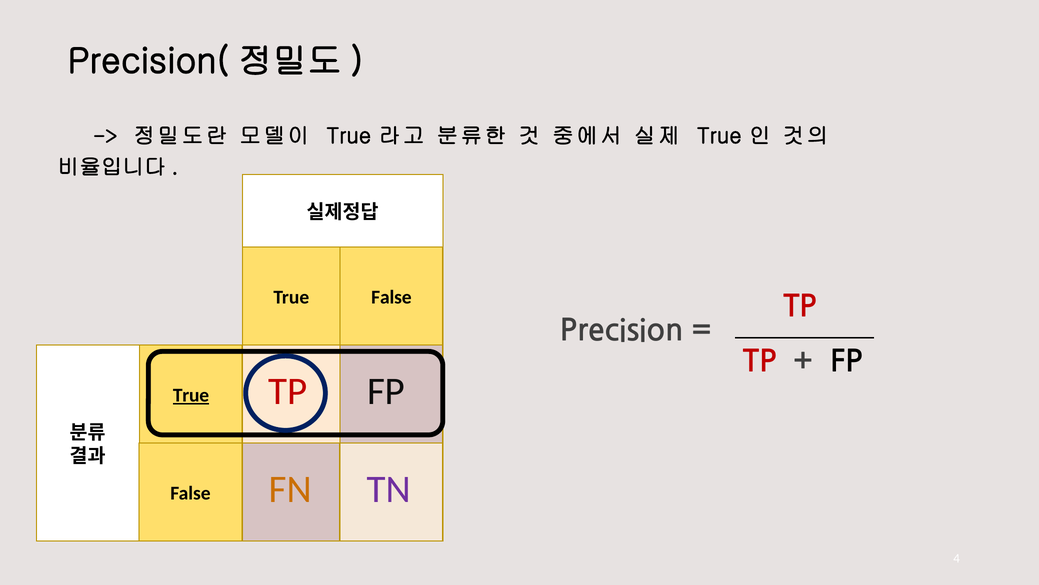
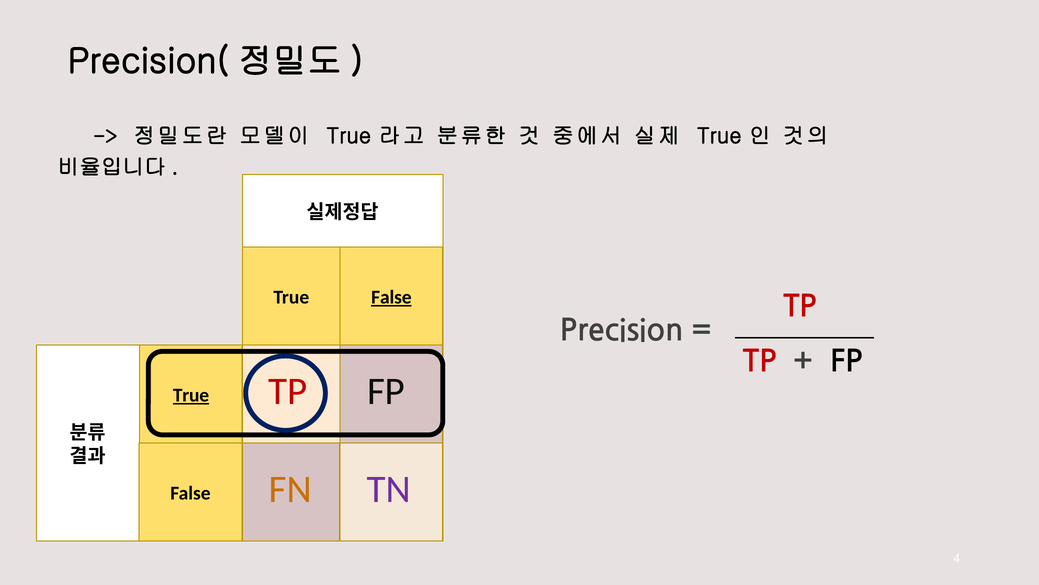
False underline: none -> present (391, 297)
